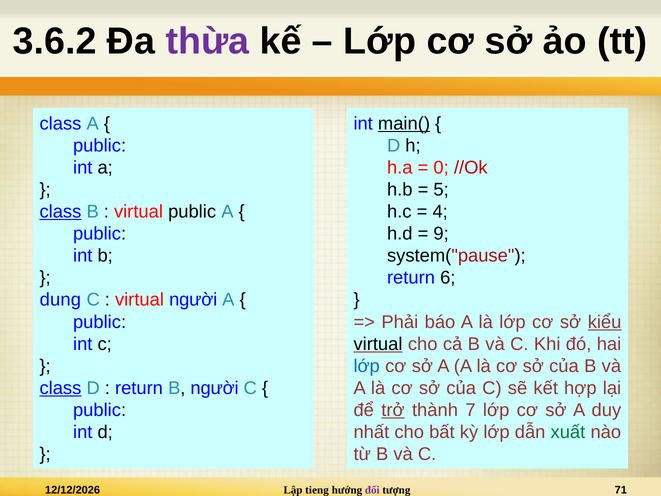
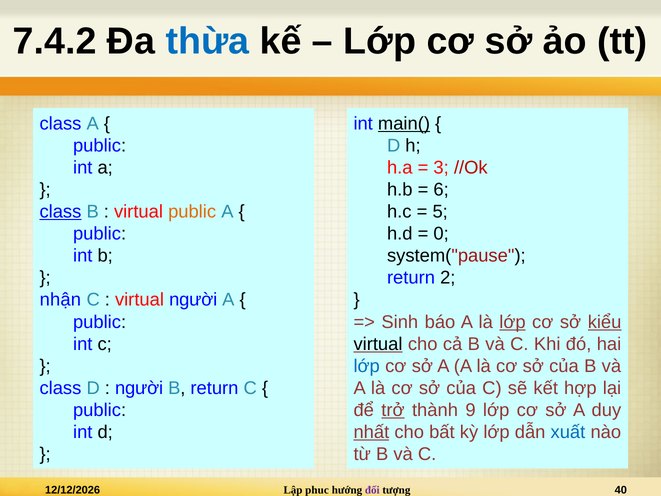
3.6.2: 3.6.2 -> 7.4.2 (55, 41)
thừa colour: purple -> blue (207, 41)
0: 0 -> 3 (441, 168)
5: 5 -> 6 (441, 190)
public colour: black -> orange (192, 212)
4: 4 -> 5 (440, 212)
9: 9 -> 0 (441, 234)
6: 6 -> 2 (448, 278)
dung: dung -> nhận (60, 300)
Phải: Phải -> Sinh (400, 322)
lớp underline: none -> present (512, 322)
class underline: present -> none (60, 388)
return: return -> người (139, 388)
B người: người -> return (214, 388)
7: 7 -> 9 (471, 410)
nhất underline: none -> present (371, 432)
xuất colour: green -> blue (568, 432)
tieng: tieng -> phuc (317, 490)
71: 71 -> 40 (621, 490)
